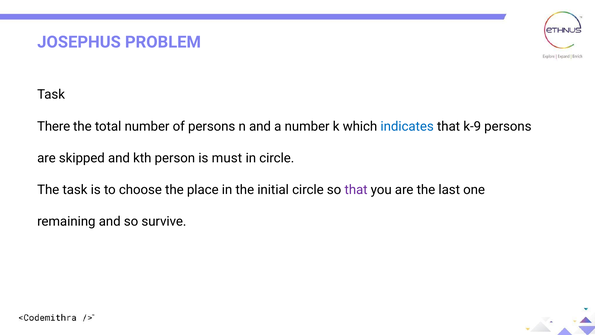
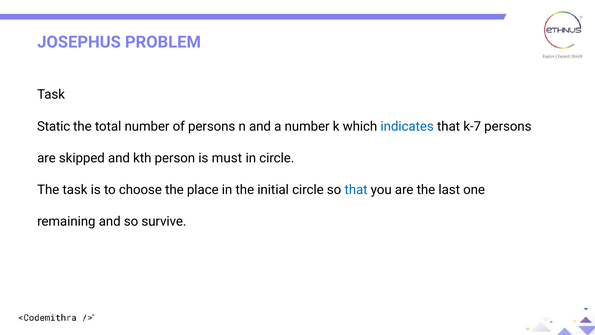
There: There -> Static (54, 126)
k-9: k-9 -> k-7 (472, 126)
that colour: purple -> blue (356, 190)
